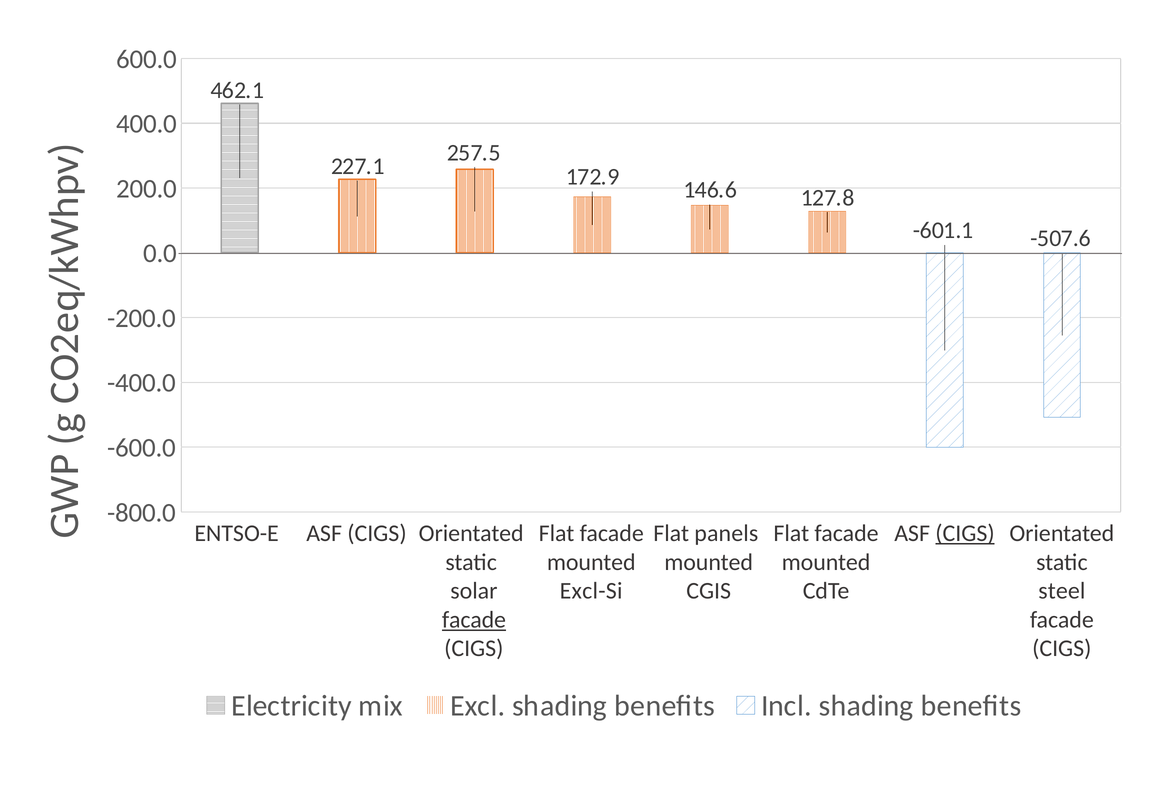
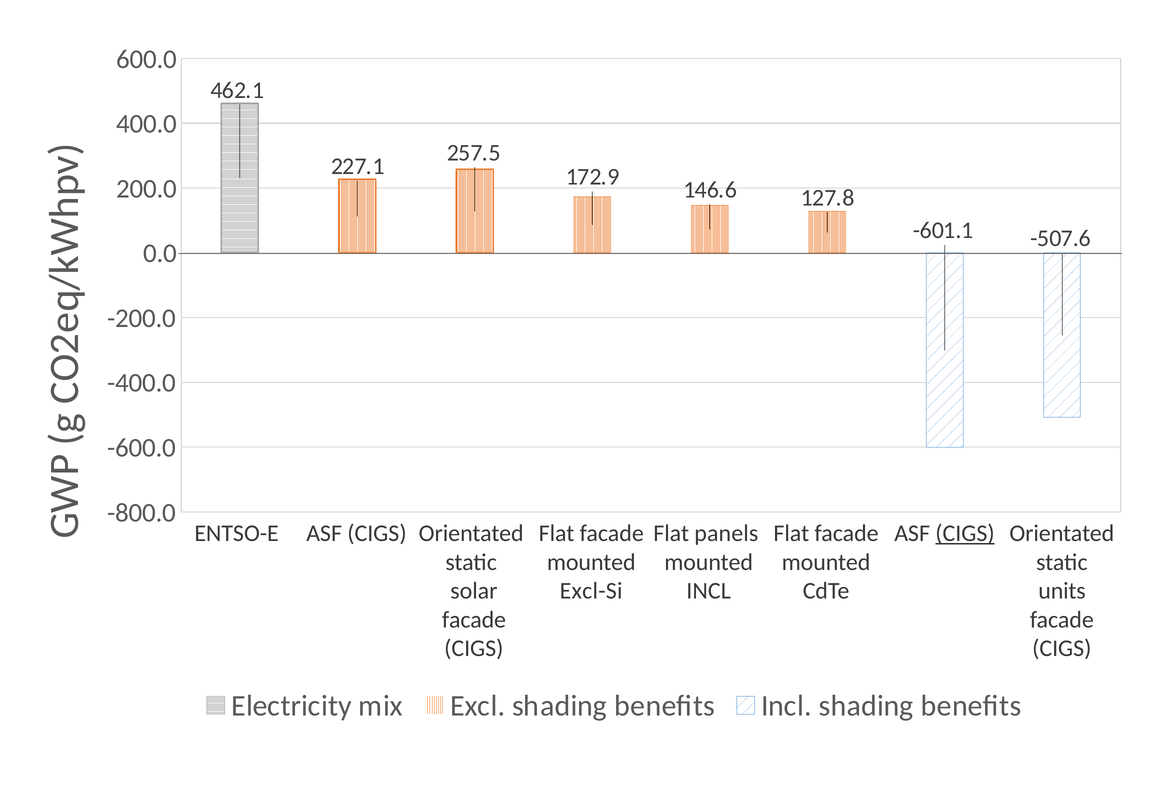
CGIS: CGIS -> INCL (709, 591)
steel: steel -> units (1062, 591)
facade underline: present -> none (474, 620)
